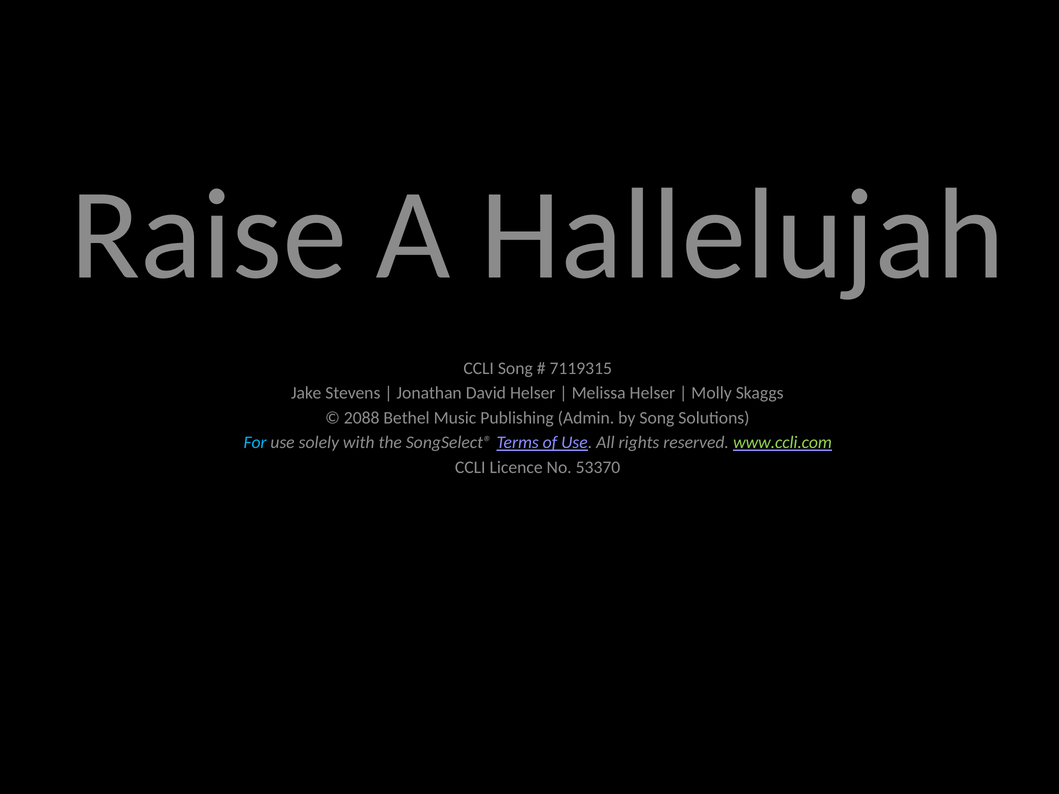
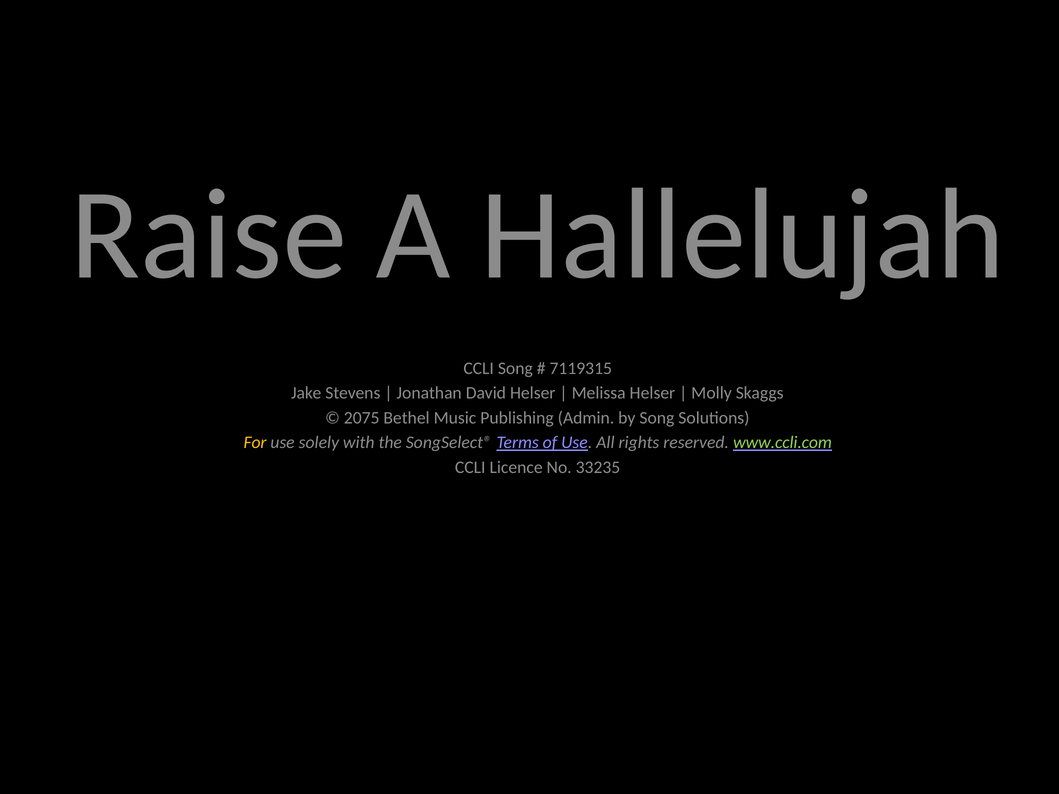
2088: 2088 -> 2075 (362, 418)
For colour: light blue -> yellow (255, 443)
53370: 53370 -> 33235 (598, 468)
